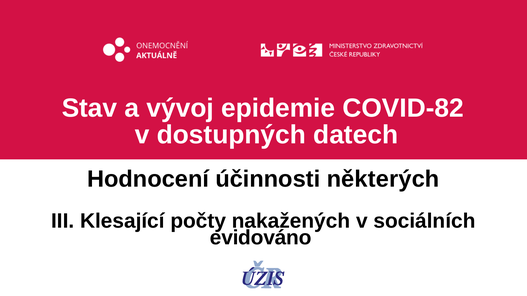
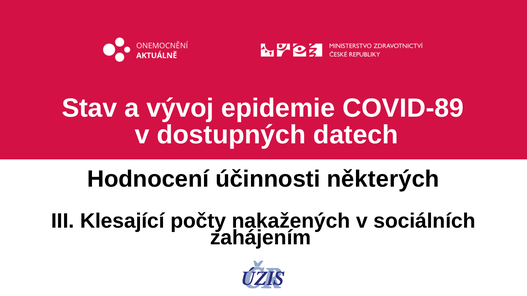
COVID-82: COVID-82 -> COVID-89 (403, 108)
evidováno: evidováno -> zahájením (261, 238)
